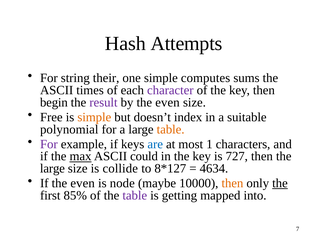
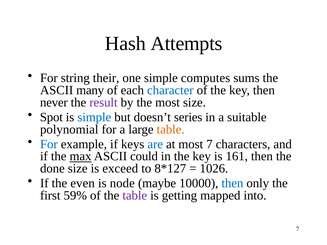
times: times -> many (90, 90)
character colour: purple -> blue (170, 90)
begin: begin -> never (54, 102)
by the even: even -> most (168, 102)
Free: Free -> Spot (51, 117)
simple colour: orange -> blue (94, 117)
index: index -> series (188, 117)
For colour: purple -> blue (49, 144)
most 1: 1 -> 7 (209, 144)
727: 727 -> 161 (237, 156)
large: large -> done (52, 169)
collide: collide -> exceed (120, 169)
4634: 4634 -> 1026 (214, 169)
then colour: orange -> blue (232, 183)
the underline: present -> none (280, 183)
85%: 85% -> 59% (75, 196)
